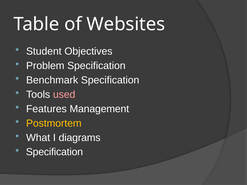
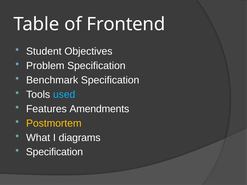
Websites: Websites -> Frontend (126, 24)
used colour: pink -> light blue (64, 95)
Management: Management -> Amendments (99, 109)
